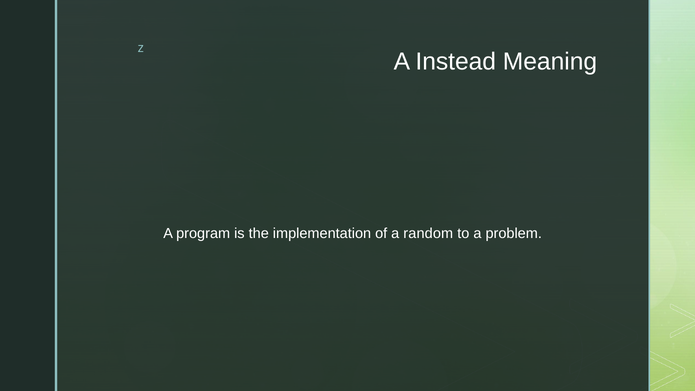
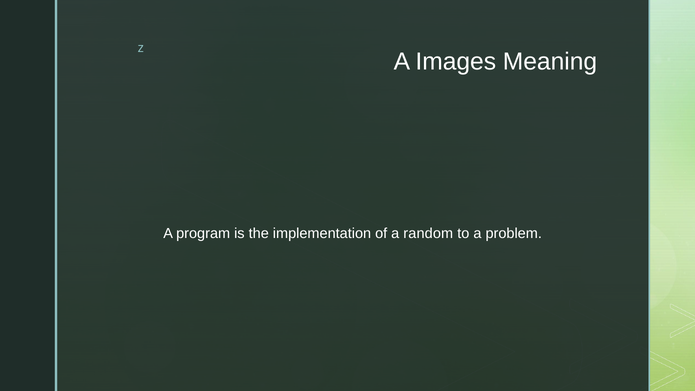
Instead: Instead -> Images (456, 62)
